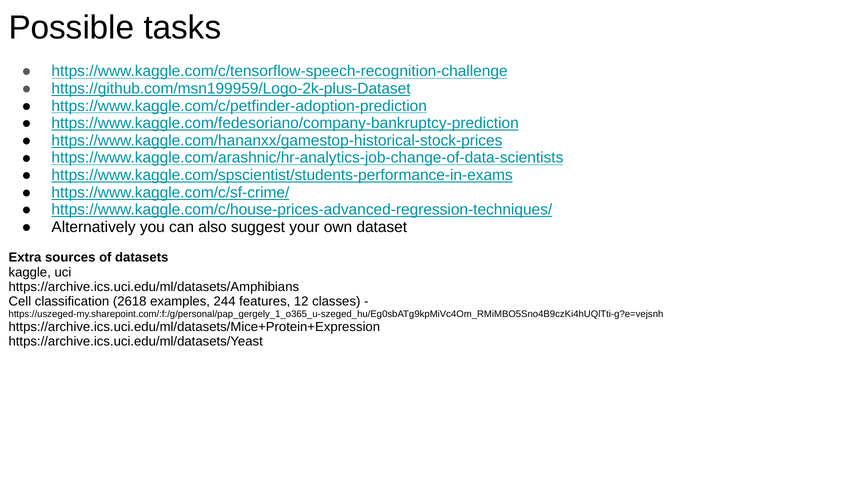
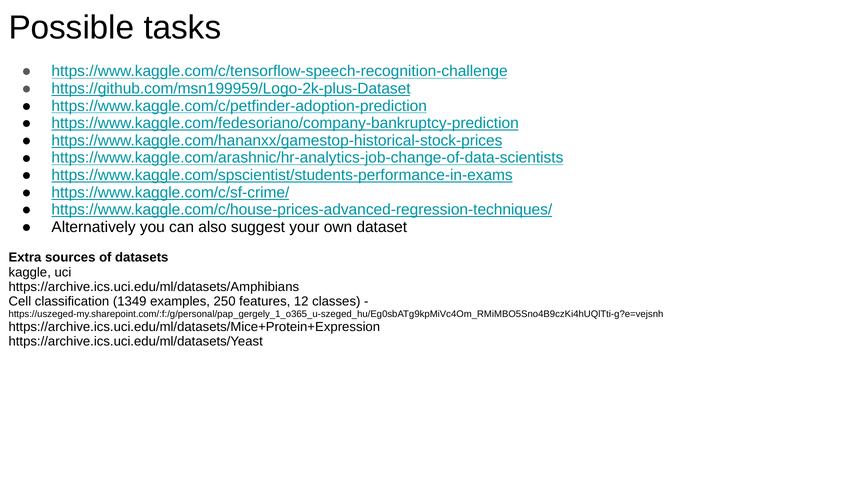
2618: 2618 -> 1349 (130, 301)
244: 244 -> 250 (225, 301)
